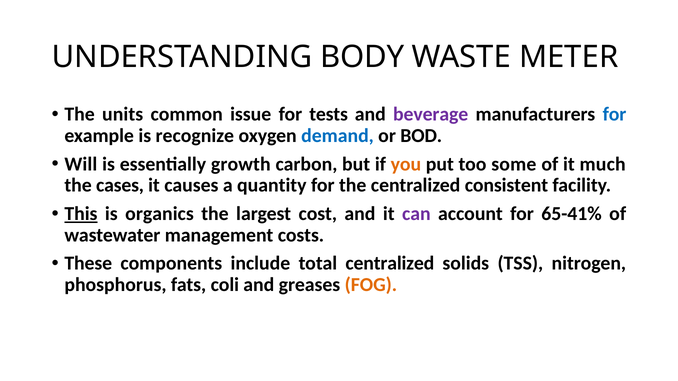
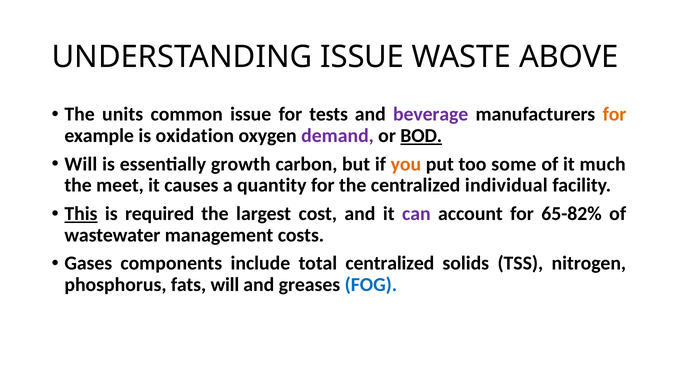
UNDERSTANDING BODY: BODY -> ISSUE (362, 57)
METER: METER -> ABOVE (569, 57)
for colour: blue -> orange (614, 115)
recognize: recognize -> oxidation (195, 136)
demand colour: blue -> purple (337, 136)
BOD underline: none -> present (421, 136)
cases: cases -> meet (120, 186)
consistent: consistent -> individual (506, 186)
organics: organics -> required (160, 214)
65-41%: 65-41% -> 65-82% (572, 214)
These: These -> Gases (88, 264)
fats coli: coli -> will (225, 285)
FOG colour: orange -> blue (371, 285)
